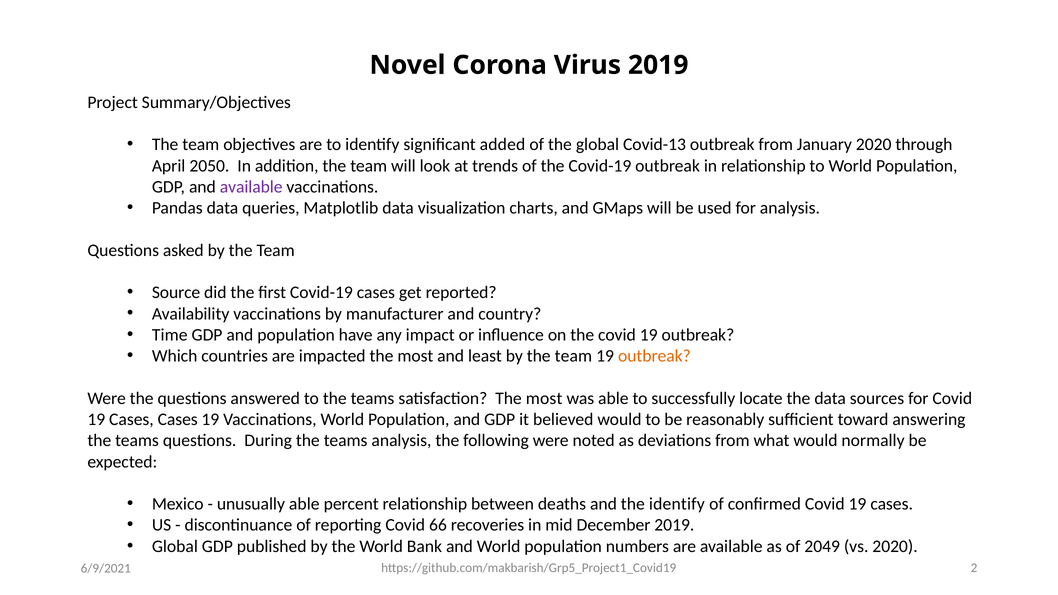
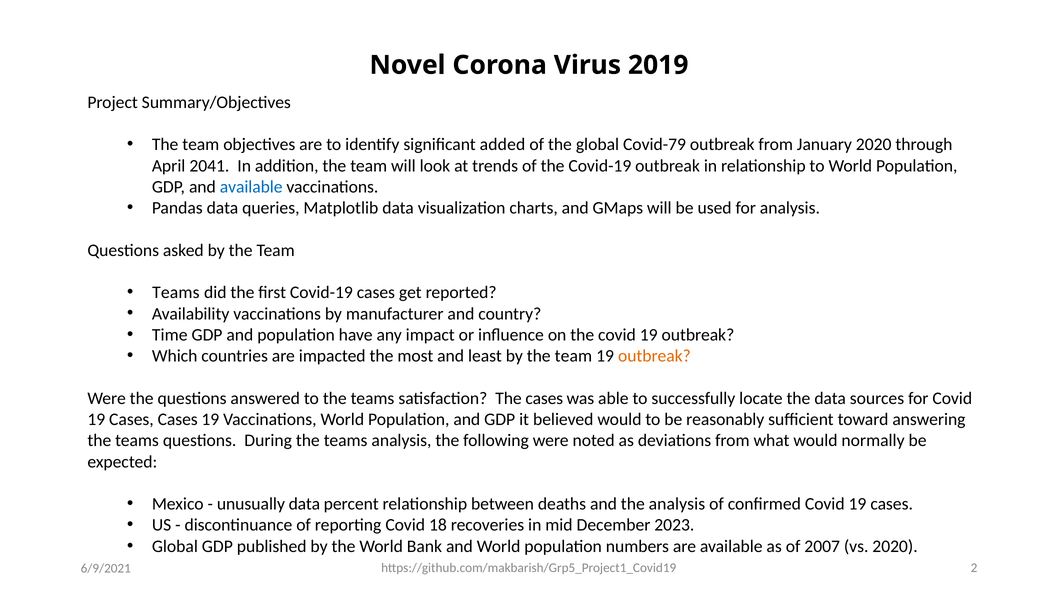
Covid-13: Covid-13 -> Covid-79 (654, 145)
2050: 2050 -> 2041 (209, 166)
available colour: purple -> blue (251, 187)
Source: Source -> Teams (176, 293)
satisfaction The most: most -> cases (544, 398)
unusually able: able -> data (304, 504)
the identify: identify -> analysis (677, 504)
66: 66 -> 18 (438, 525)
December 2019: 2019 -> 2023 (674, 525)
2049: 2049 -> 2007 (822, 546)
